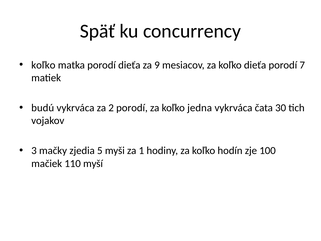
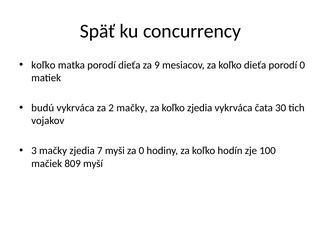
porodí 7: 7 -> 0 (302, 65)
2 porodí: porodí -> mačky (132, 108)
koľko jedna: jedna -> zjedia (200, 108)
5: 5 -> 7 (100, 151)
za 1: 1 -> 0 (141, 151)
110: 110 -> 809 (73, 163)
